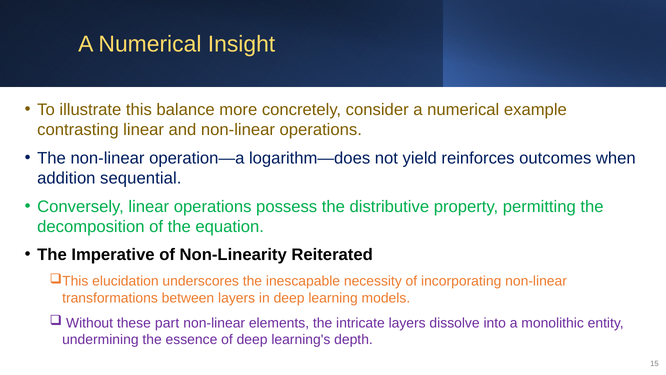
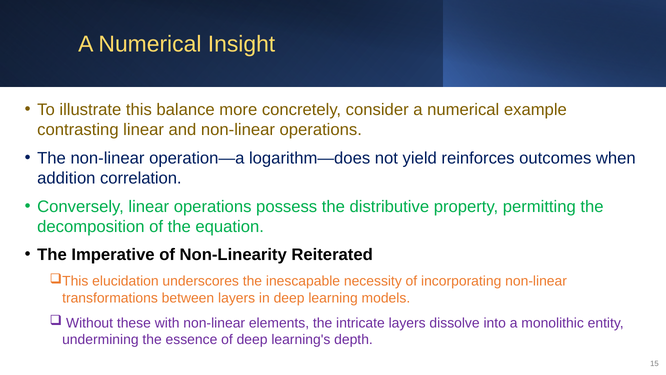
sequential: sequential -> correlation (141, 178)
part: part -> with (167, 323)
